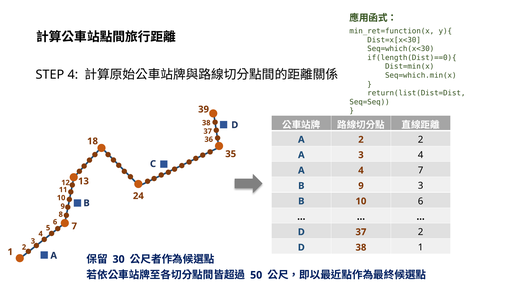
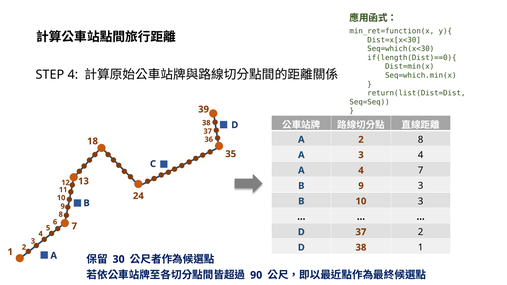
2: 2 -> 8 (421, 140)
6: 6 -> 3 (421, 201)
50: 50 -> 90 (256, 275)
